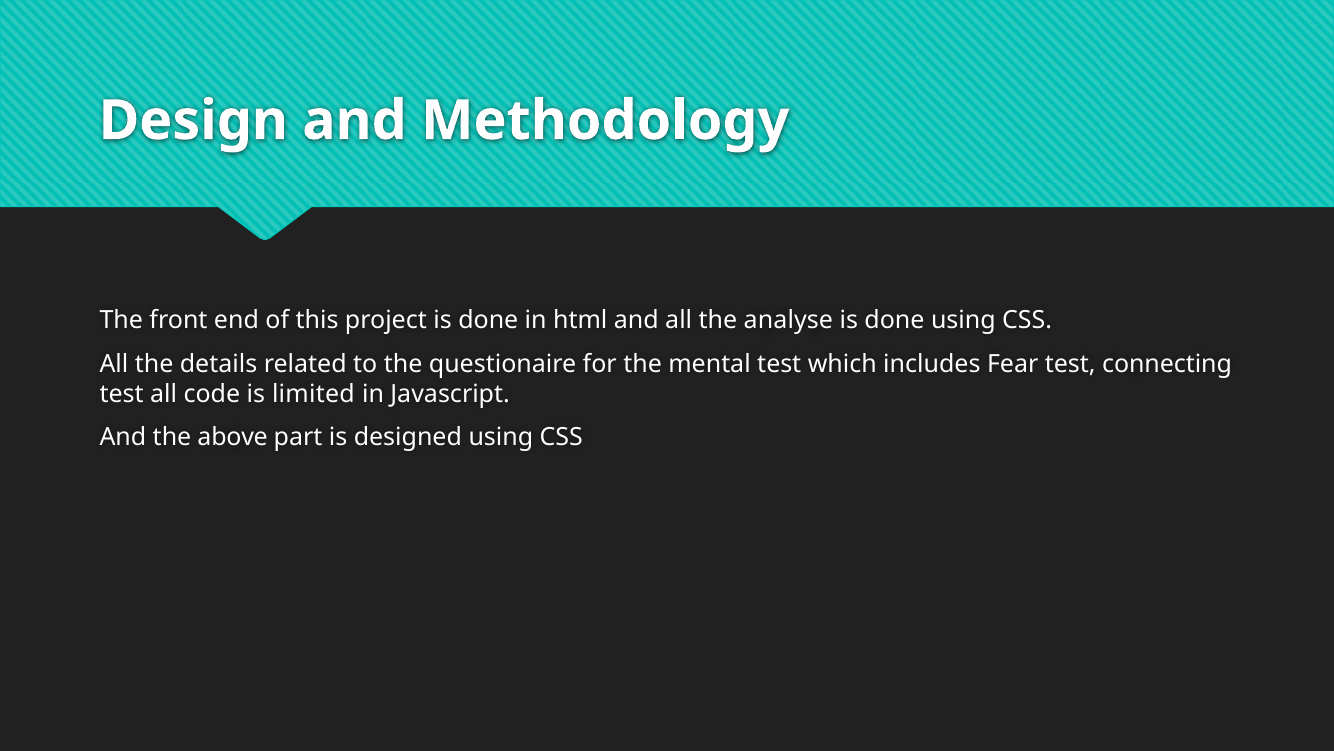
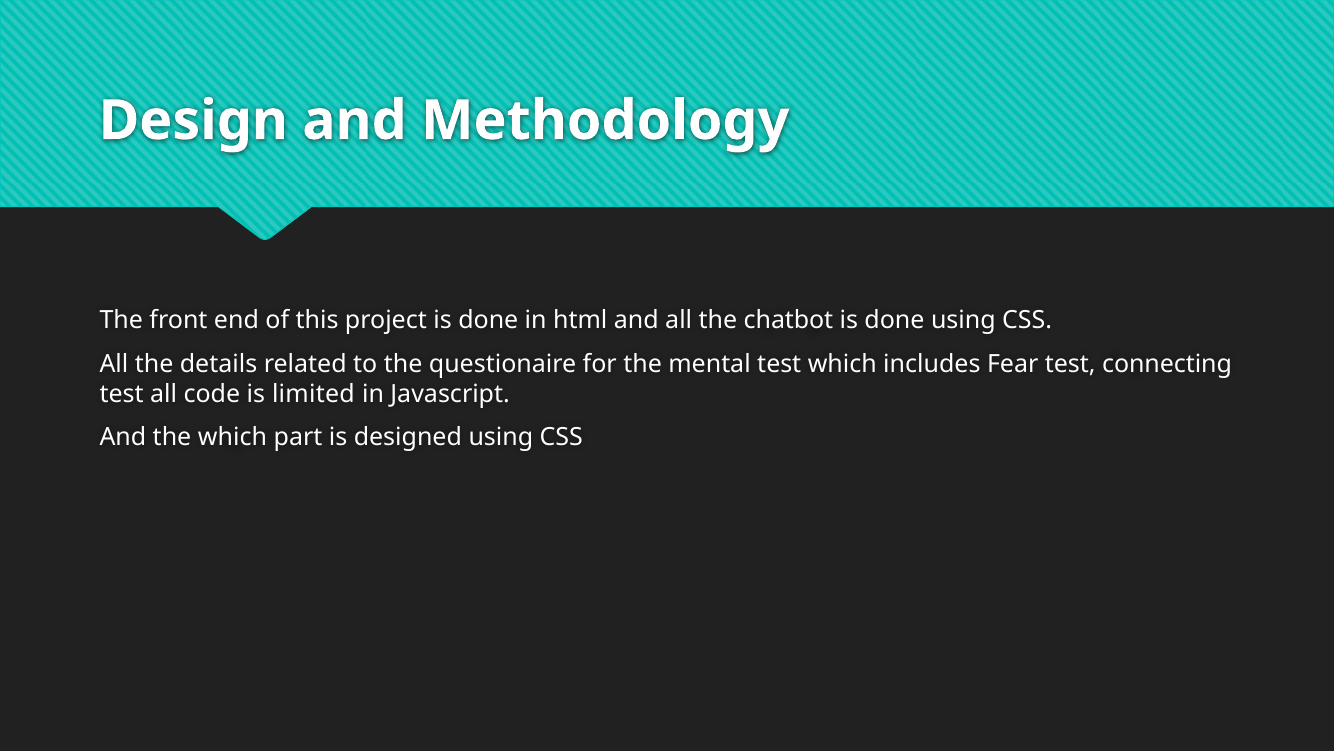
analyse: analyse -> chatbot (788, 320)
the above: above -> which (233, 437)
